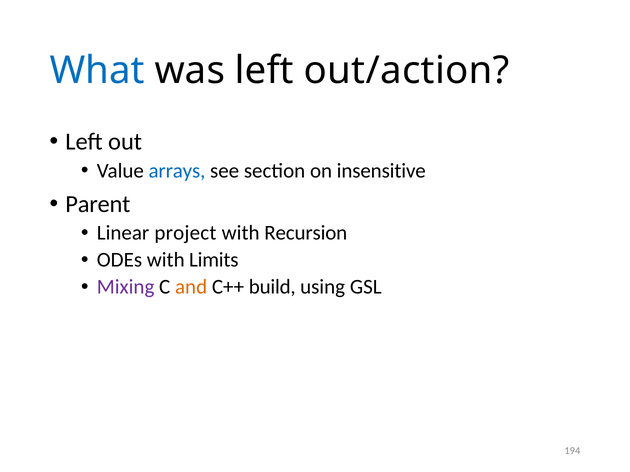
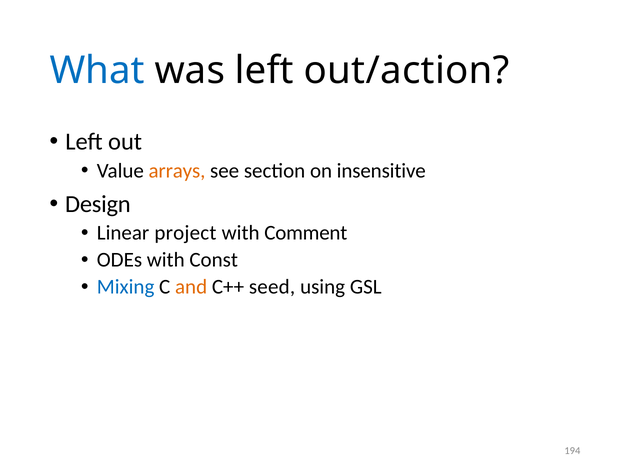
arrays colour: blue -> orange (177, 171)
Parent: Parent -> Design (98, 204)
Recursion: Recursion -> Comment (306, 233)
Limits: Limits -> Const (214, 260)
Mixing colour: purple -> blue (126, 287)
build: build -> seed (272, 287)
